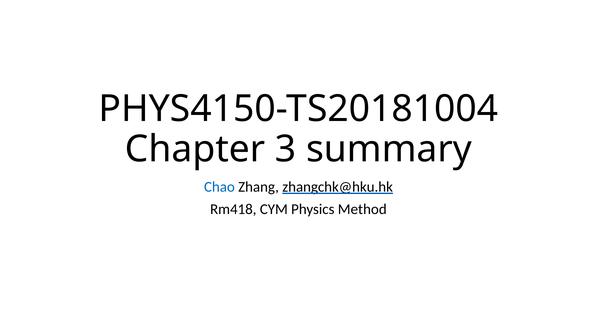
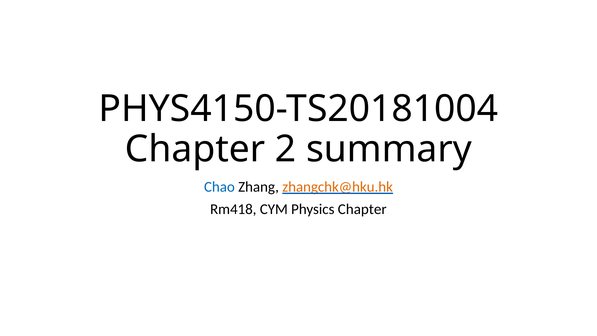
3: 3 -> 2 (286, 149)
zhangchk@hku.hk colour: black -> orange (338, 187)
Physics Method: Method -> Chapter (362, 209)
